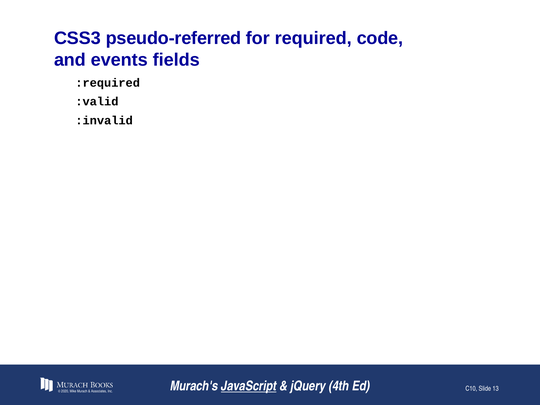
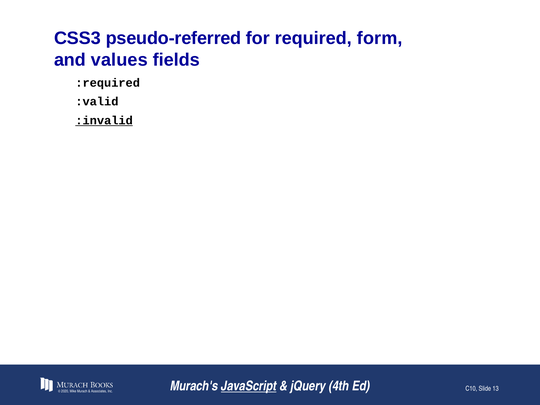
code: code -> form (380, 38)
events: events -> values (119, 60)
:invalid underline: none -> present (104, 121)
